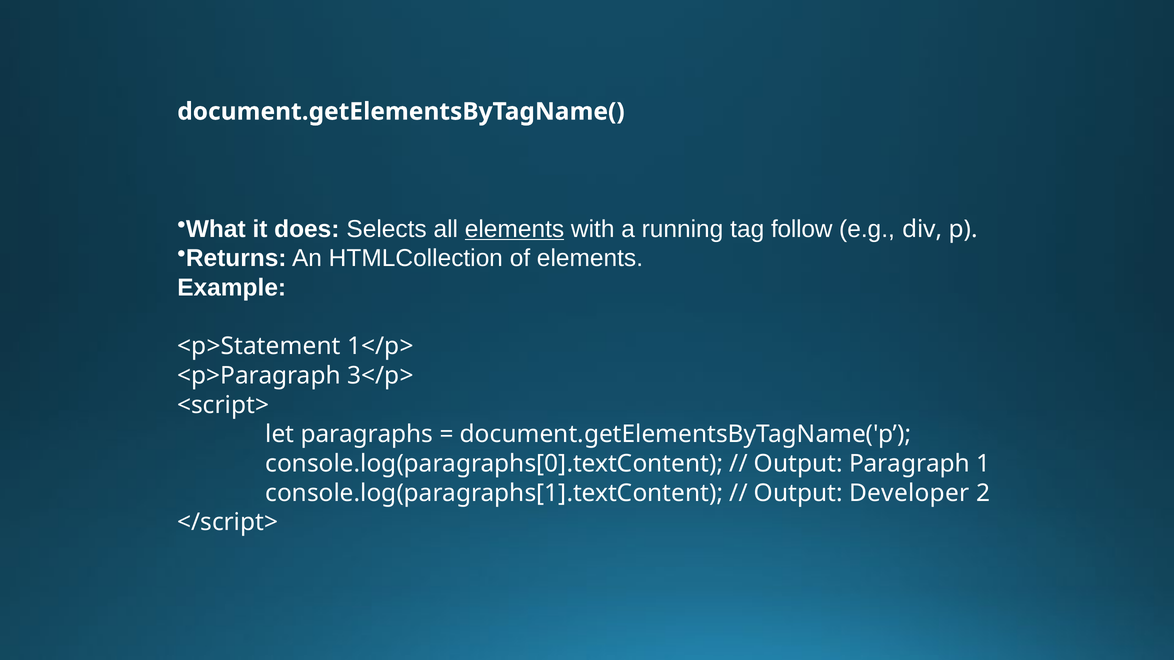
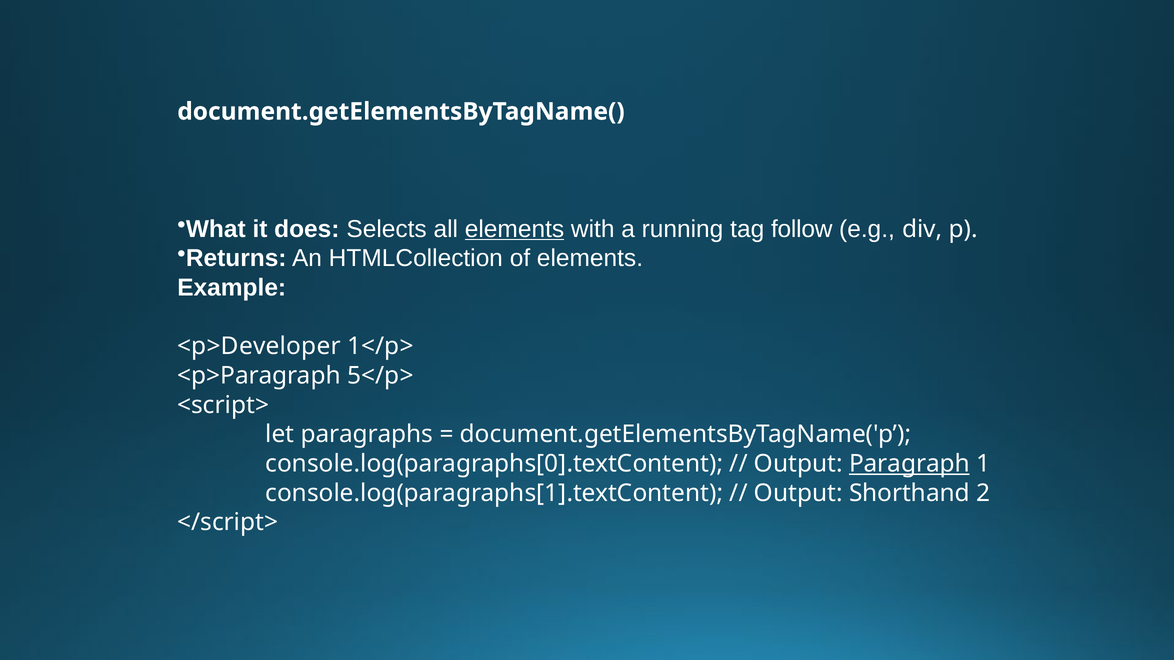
<p>Statement: <p>Statement -> <p>Developer (259, 347)
3</p>: 3</p> -> 5</p> (380, 376)
Paragraph underline: none -> present (909, 464)
Developer: Developer -> Shorthand (909, 493)
